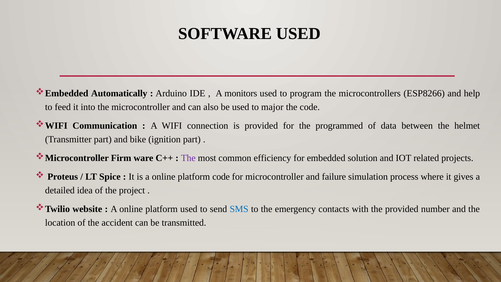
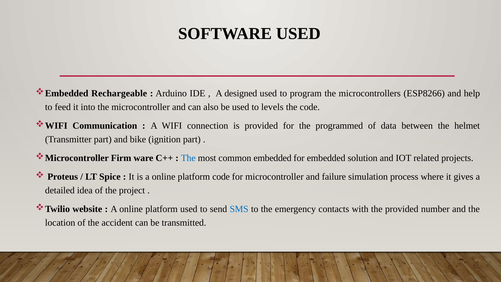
Automatically: Automatically -> Rechargeable (119, 93)
monitors: monitors -> designed (241, 93)
major: major -> levels (272, 107)
The colour: purple -> blue (188, 158)
common efficiency: efficiency -> embedded (272, 158)
